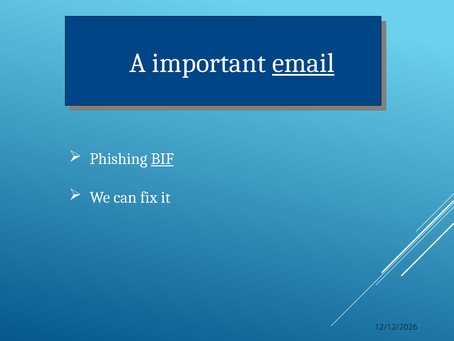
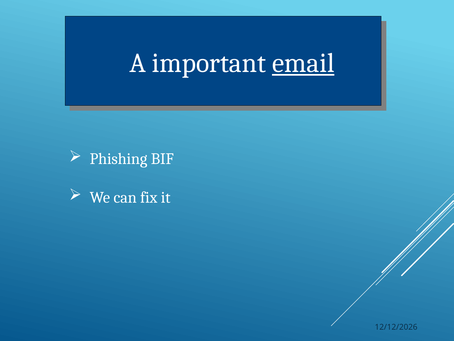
BIF underline: present -> none (162, 159)
